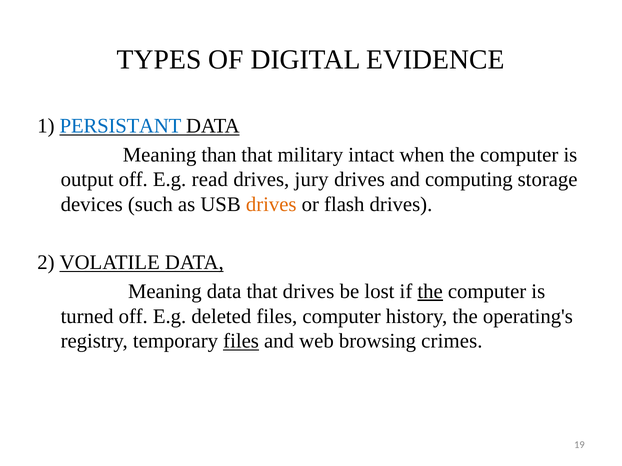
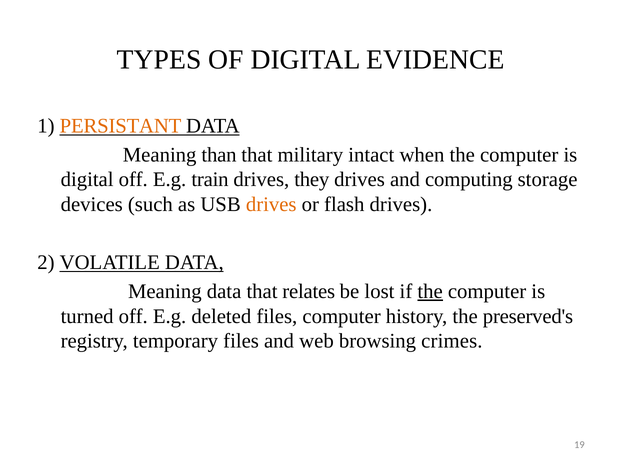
PERSISTANT colour: blue -> orange (121, 126)
output: output -> digital (87, 180)
read: read -> train (210, 180)
jury: jury -> they (312, 180)
that drives: drives -> relates (309, 292)
operating's: operating's -> preserved's (528, 317)
files underline: present -> none (241, 341)
